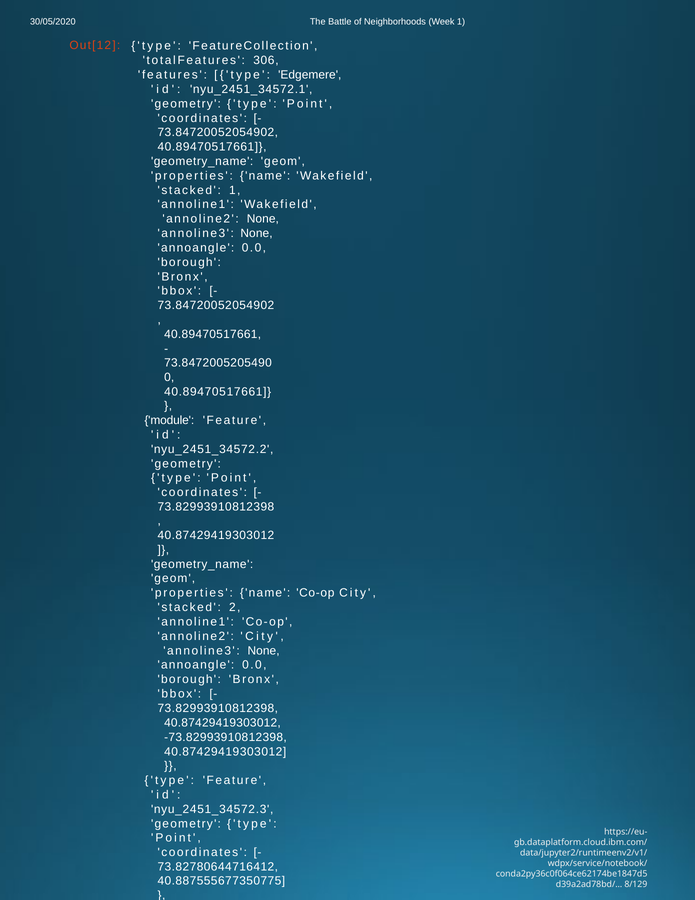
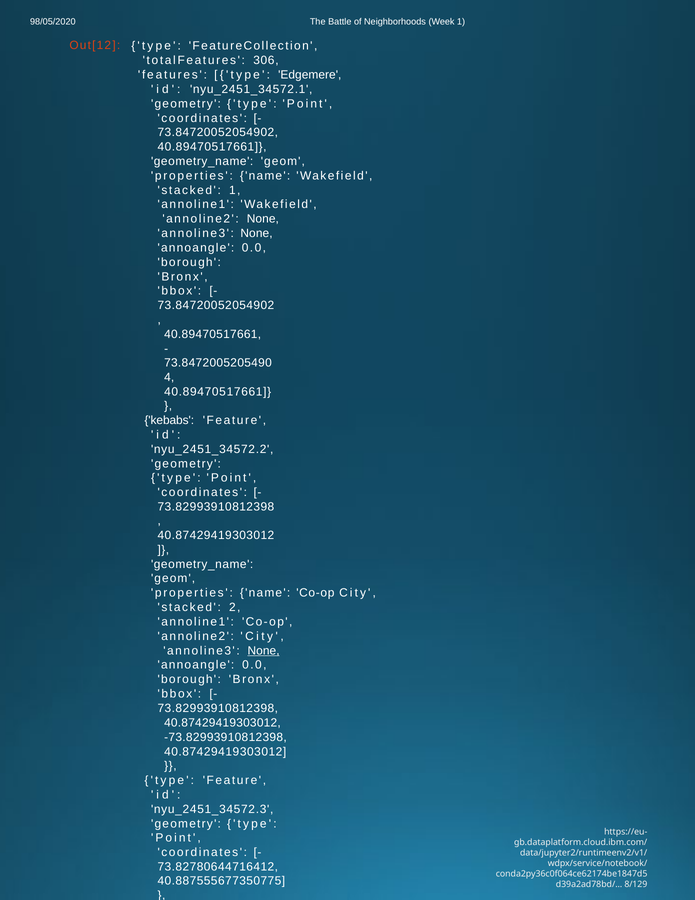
30/05/2020: 30/05/2020 -> 98/05/2020 (53, 22)
0: 0 -> 4 (169, 377)
module: module -> kebabs (169, 420)
None underline: none -> present (264, 650)
